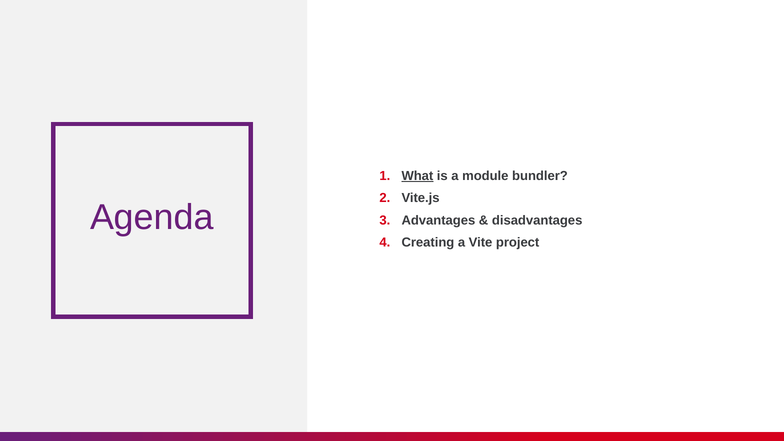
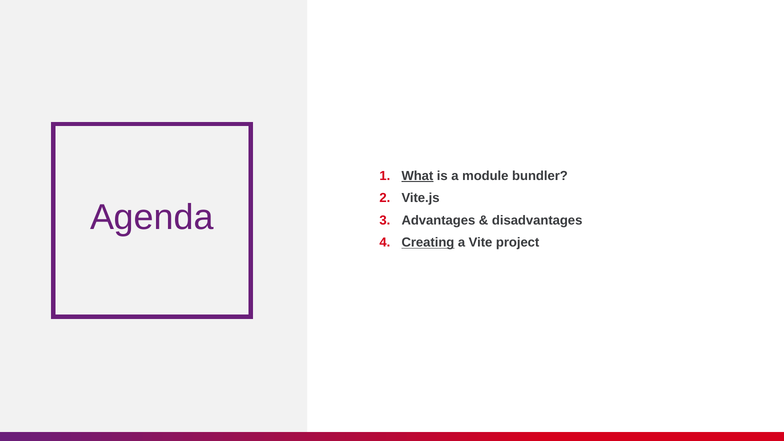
Creating underline: none -> present (428, 243)
